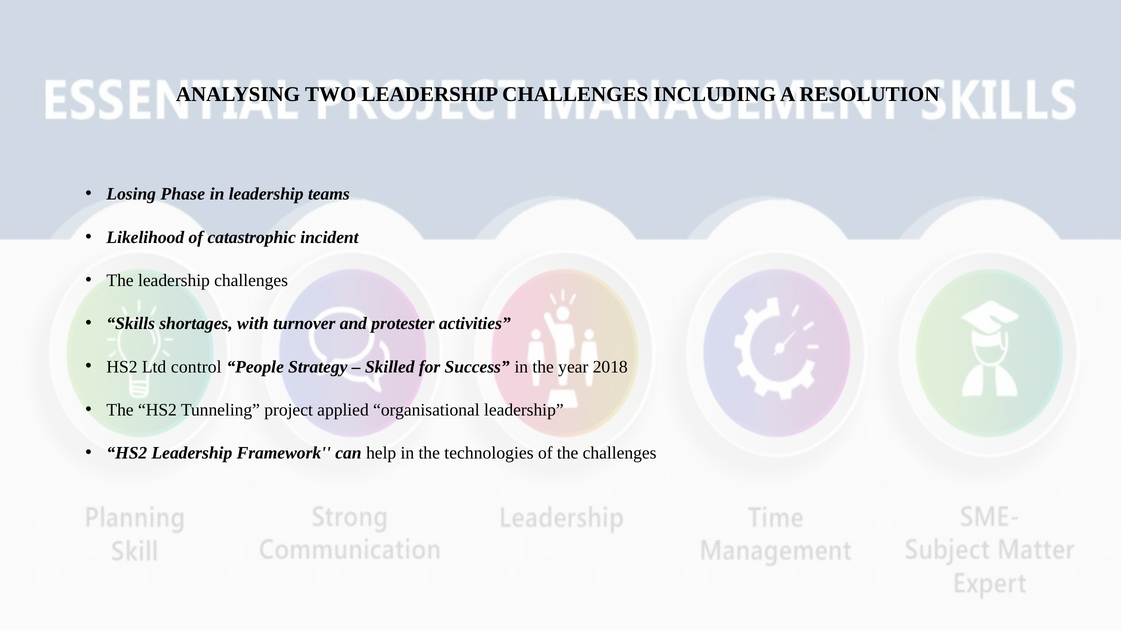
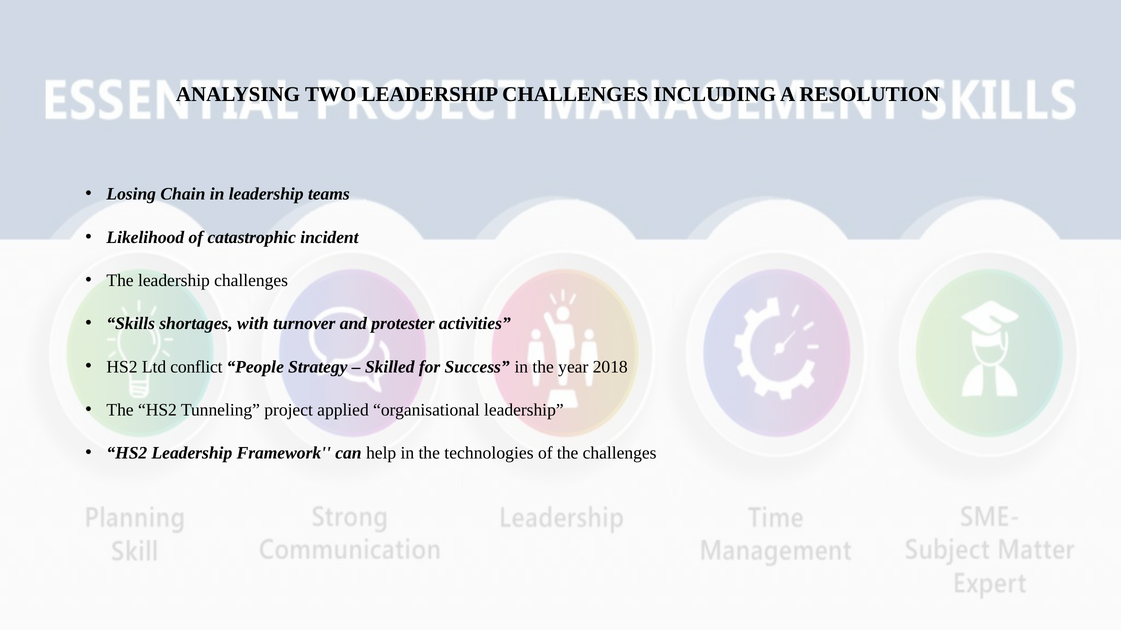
Phase: Phase -> Chain (183, 194)
control: control -> conflict (196, 367)
